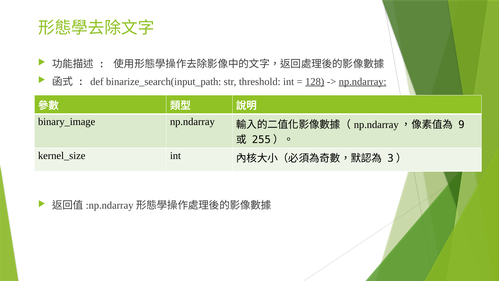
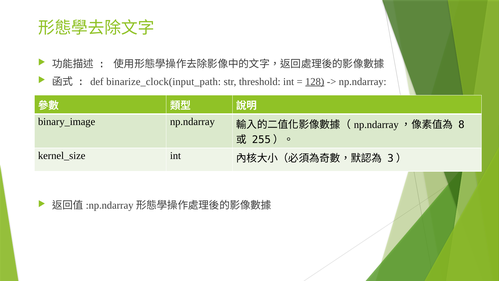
binarize_search(input_path: binarize_search(input_path -> binarize_clock(input_path (164, 82)
np.ndarray underline: present -> none (363, 82)
9: 9 -> 8 (461, 124)
